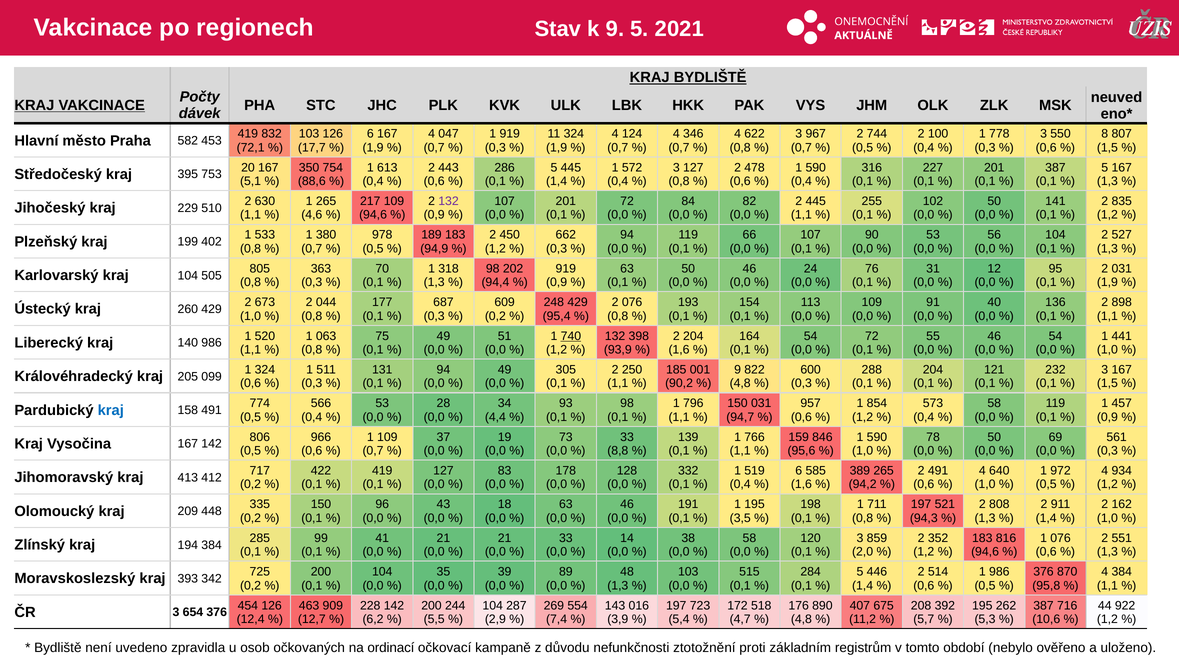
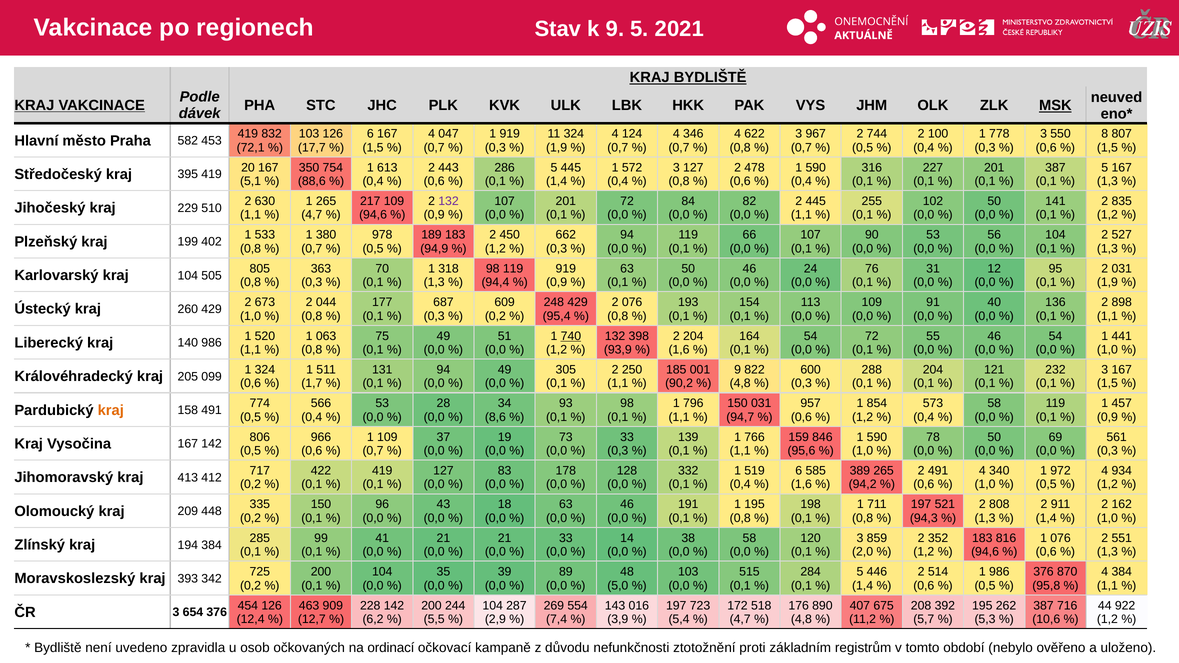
Počty: Počty -> Podle (200, 97)
MSK underline: none -> present (1055, 106)
1,9: 1,9 -> 1,5 (373, 148)
395 753: 753 -> 419 (212, 174)
4,6: 4,6 -> 4,7 (312, 215)
98 202: 202 -> 119 (513, 269)
0,3: 0,3 -> 1,7 (312, 383)
kraj colour: blue -> orange (111, 410)
4,4: 4,4 -> 8,6 (495, 417)
8,8: 8,8 -> 0,3 (618, 451)
640: 640 -> 340 (999, 471)
3,5: 3,5 -> 0,8 (740, 518)
1,3: 1,3 -> 5,0 (618, 586)
